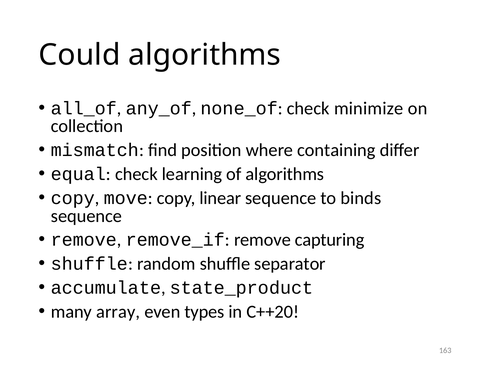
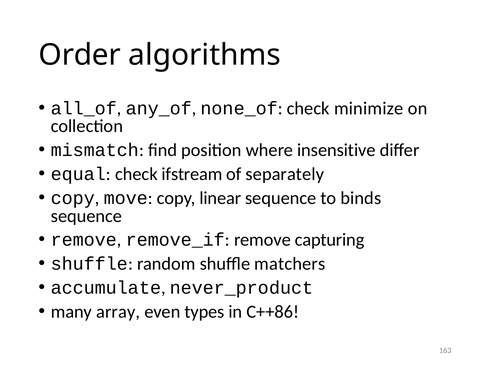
Could: Could -> Order (80, 55)
containing: containing -> insensitive (336, 150)
learning: learning -> ifstream (192, 174)
of algorithms: algorithms -> separately (285, 174)
separator: separator -> matchers (290, 264)
state_product: state_product -> never_product (241, 288)
C++20: C++20 -> C++86 (273, 312)
